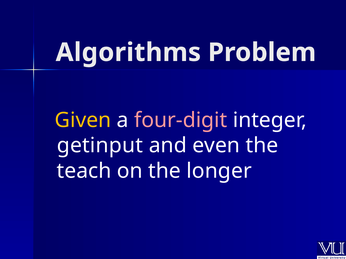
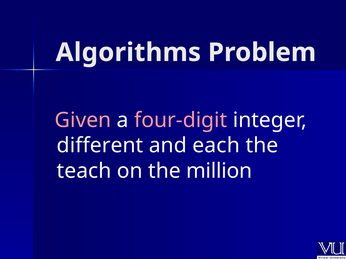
Given colour: yellow -> pink (83, 120)
getinput: getinput -> different (100, 146)
even: even -> each (216, 146)
longer: longer -> million (219, 171)
